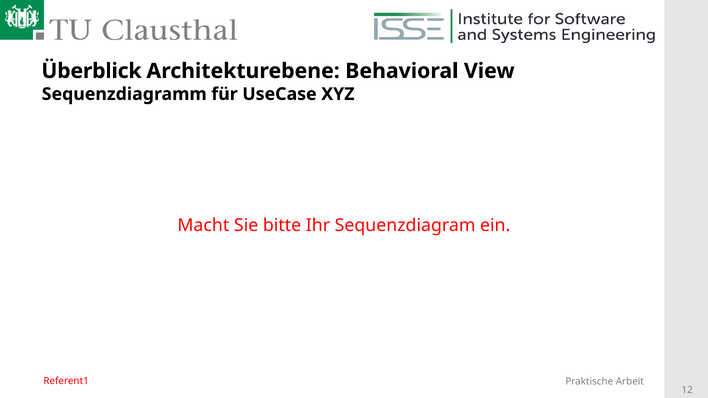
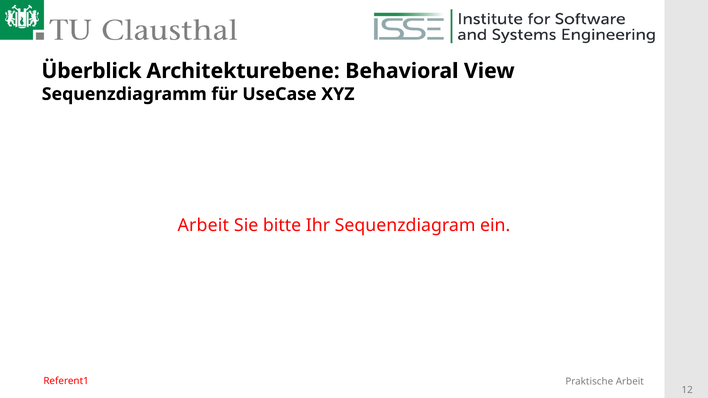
Macht: Macht -> Arbeit (203, 226)
